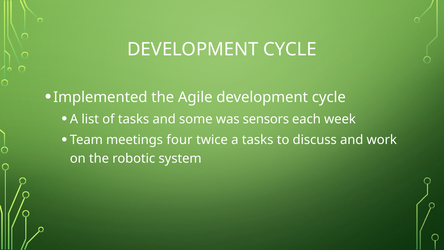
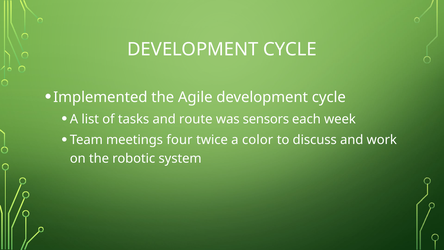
some: some -> route (196, 119)
a tasks: tasks -> color (258, 140)
